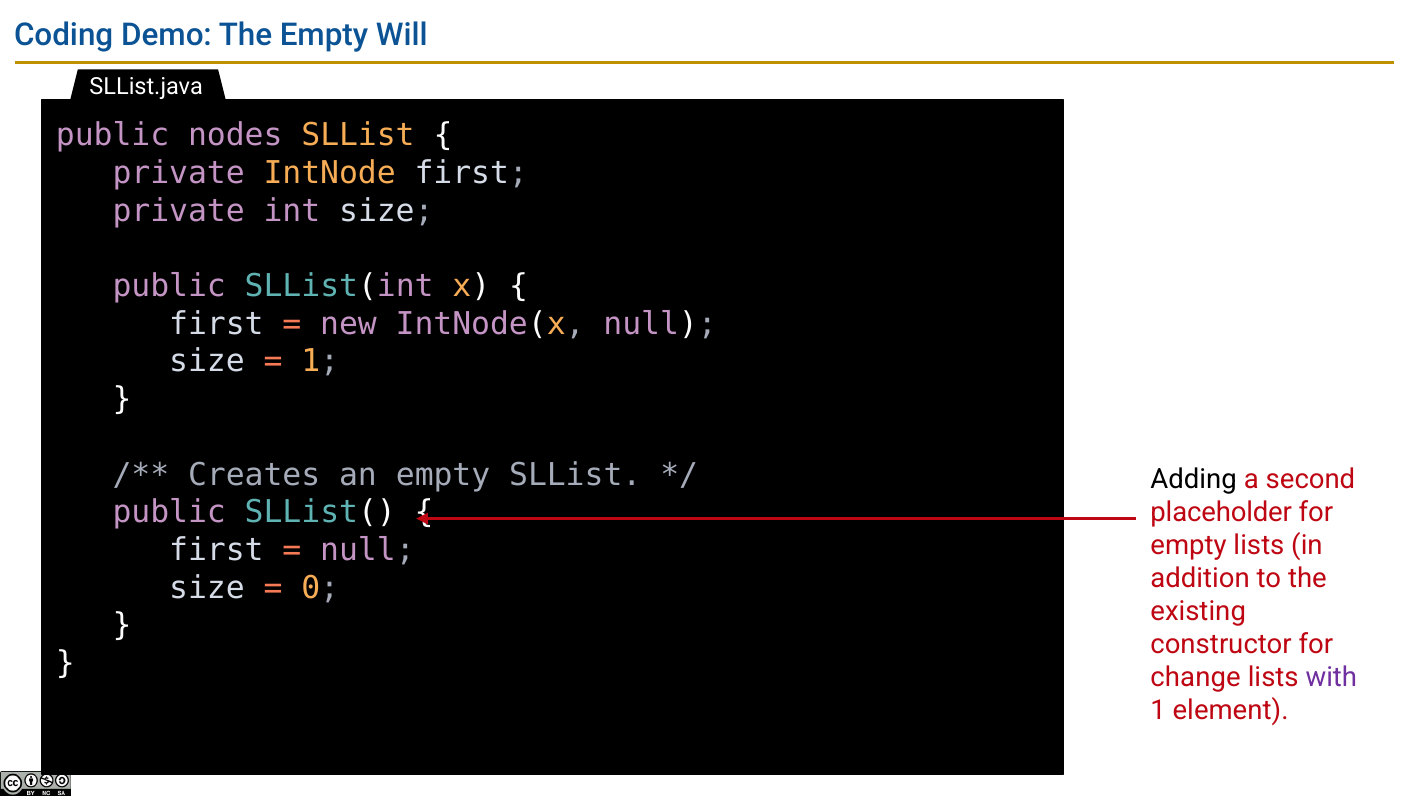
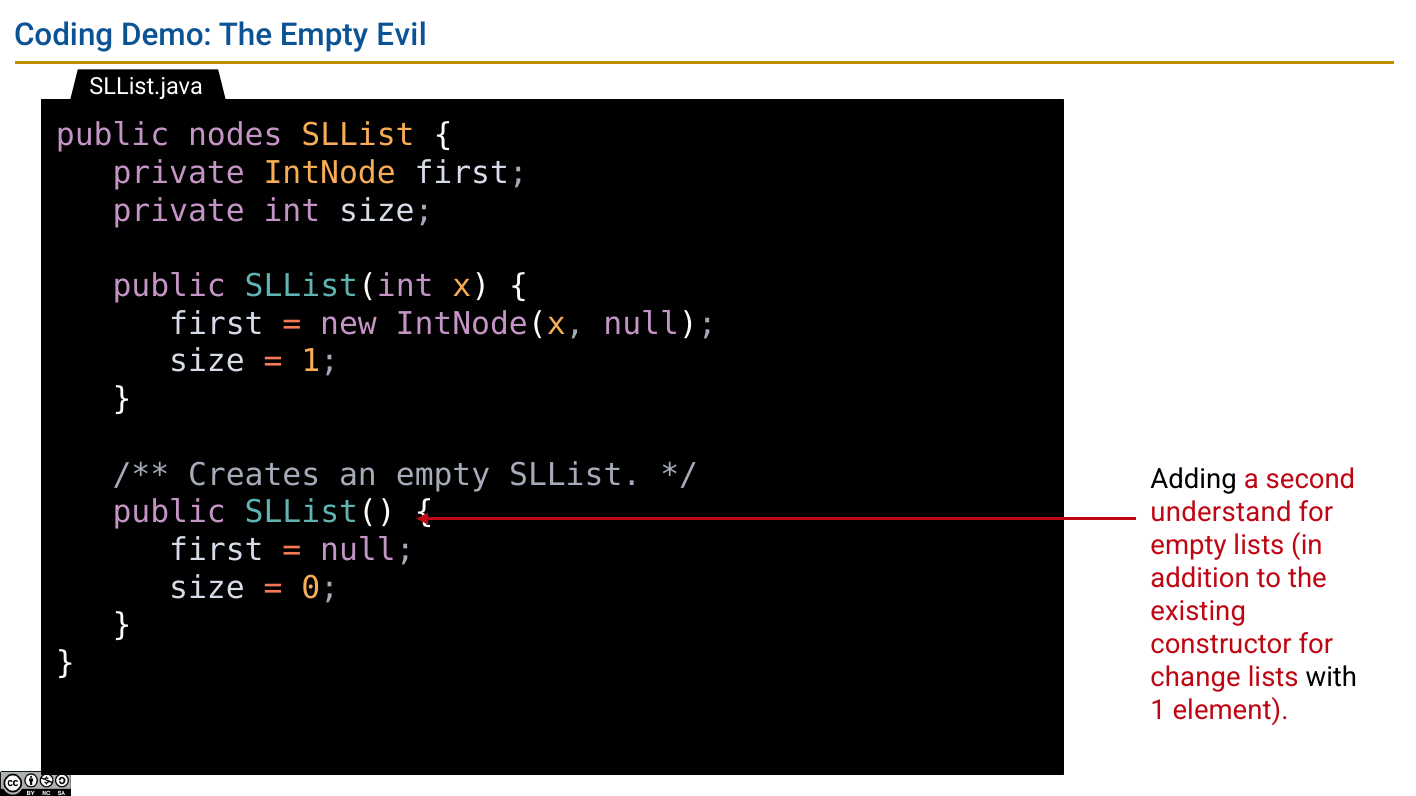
Will: Will -> Evil (402, 35)
placeholder: placeholder -> understand (1221, 512)
with colour: purple -> black (1331, 678)
